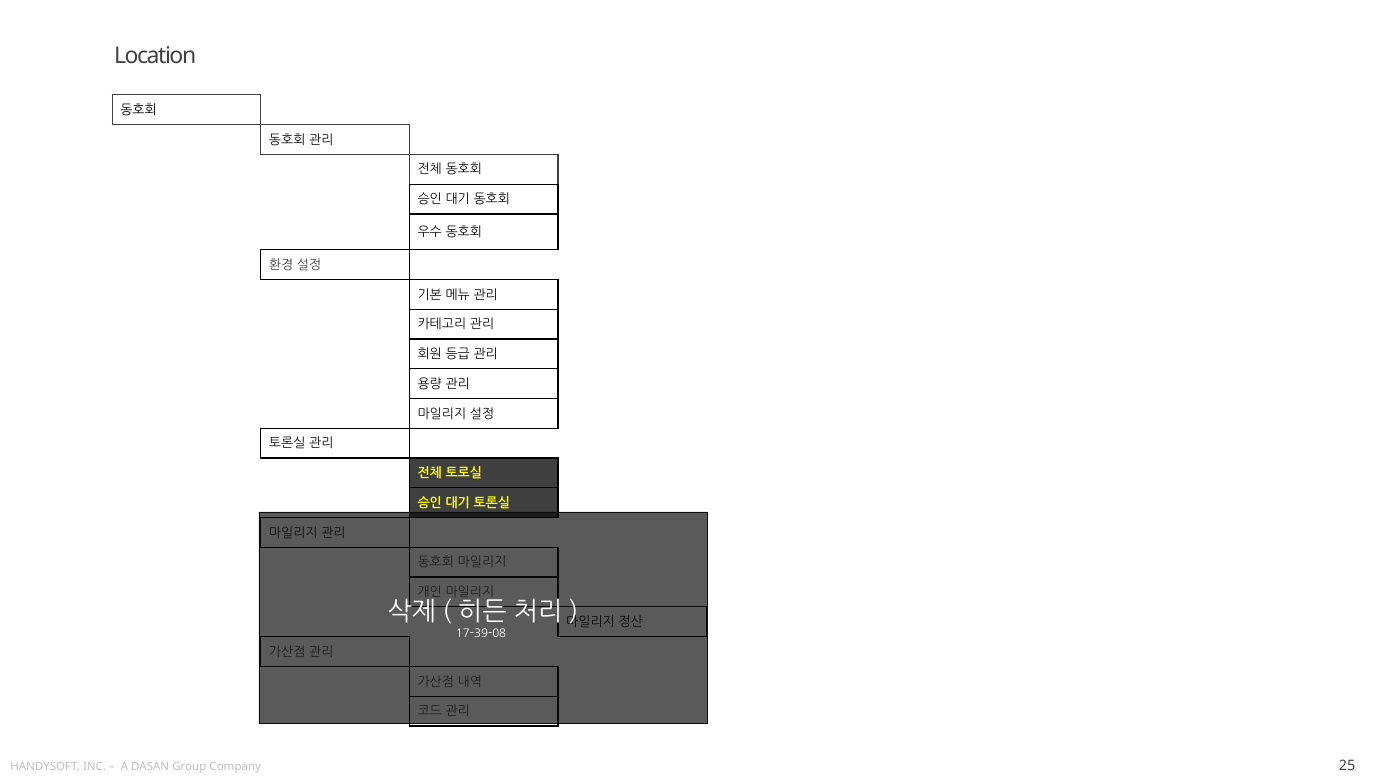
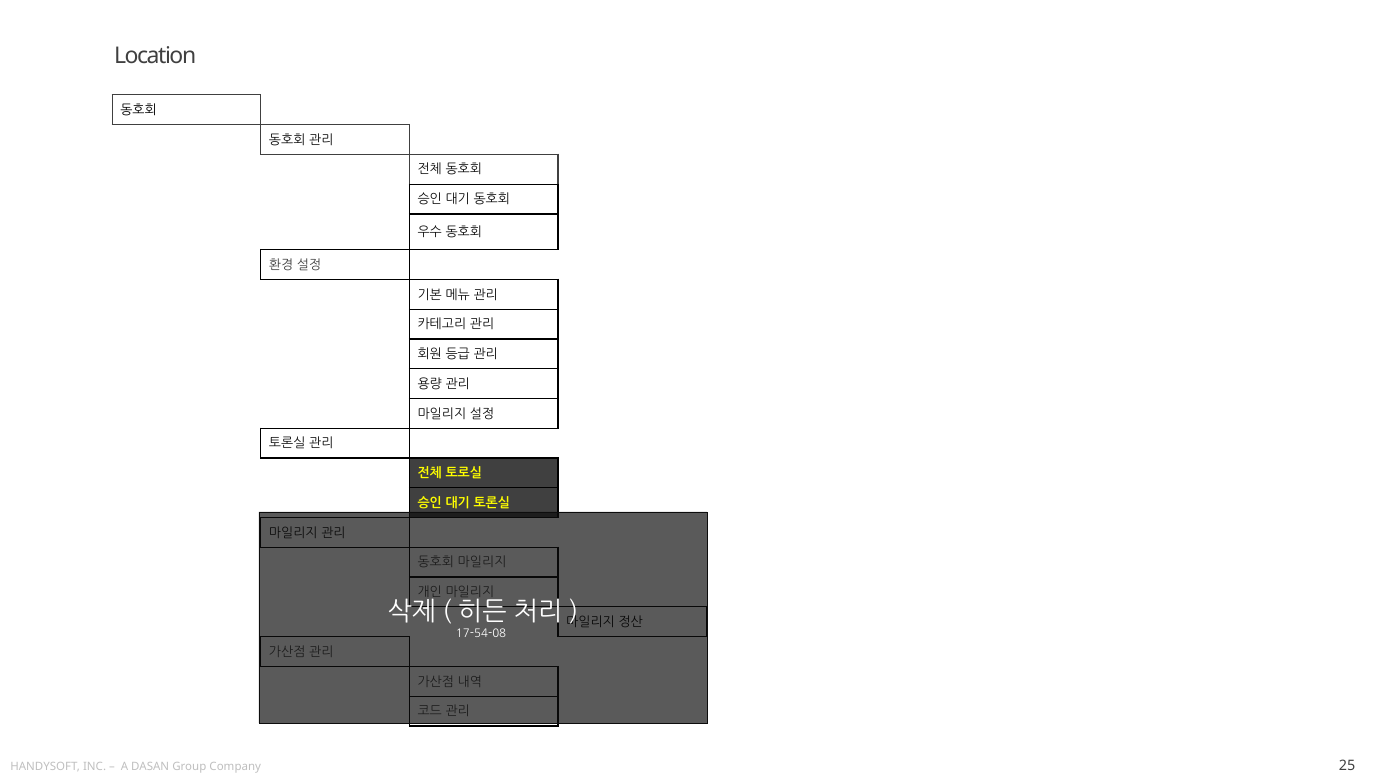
17-39-08: 17-39-08 -> 17-54-08 (481, 634)
